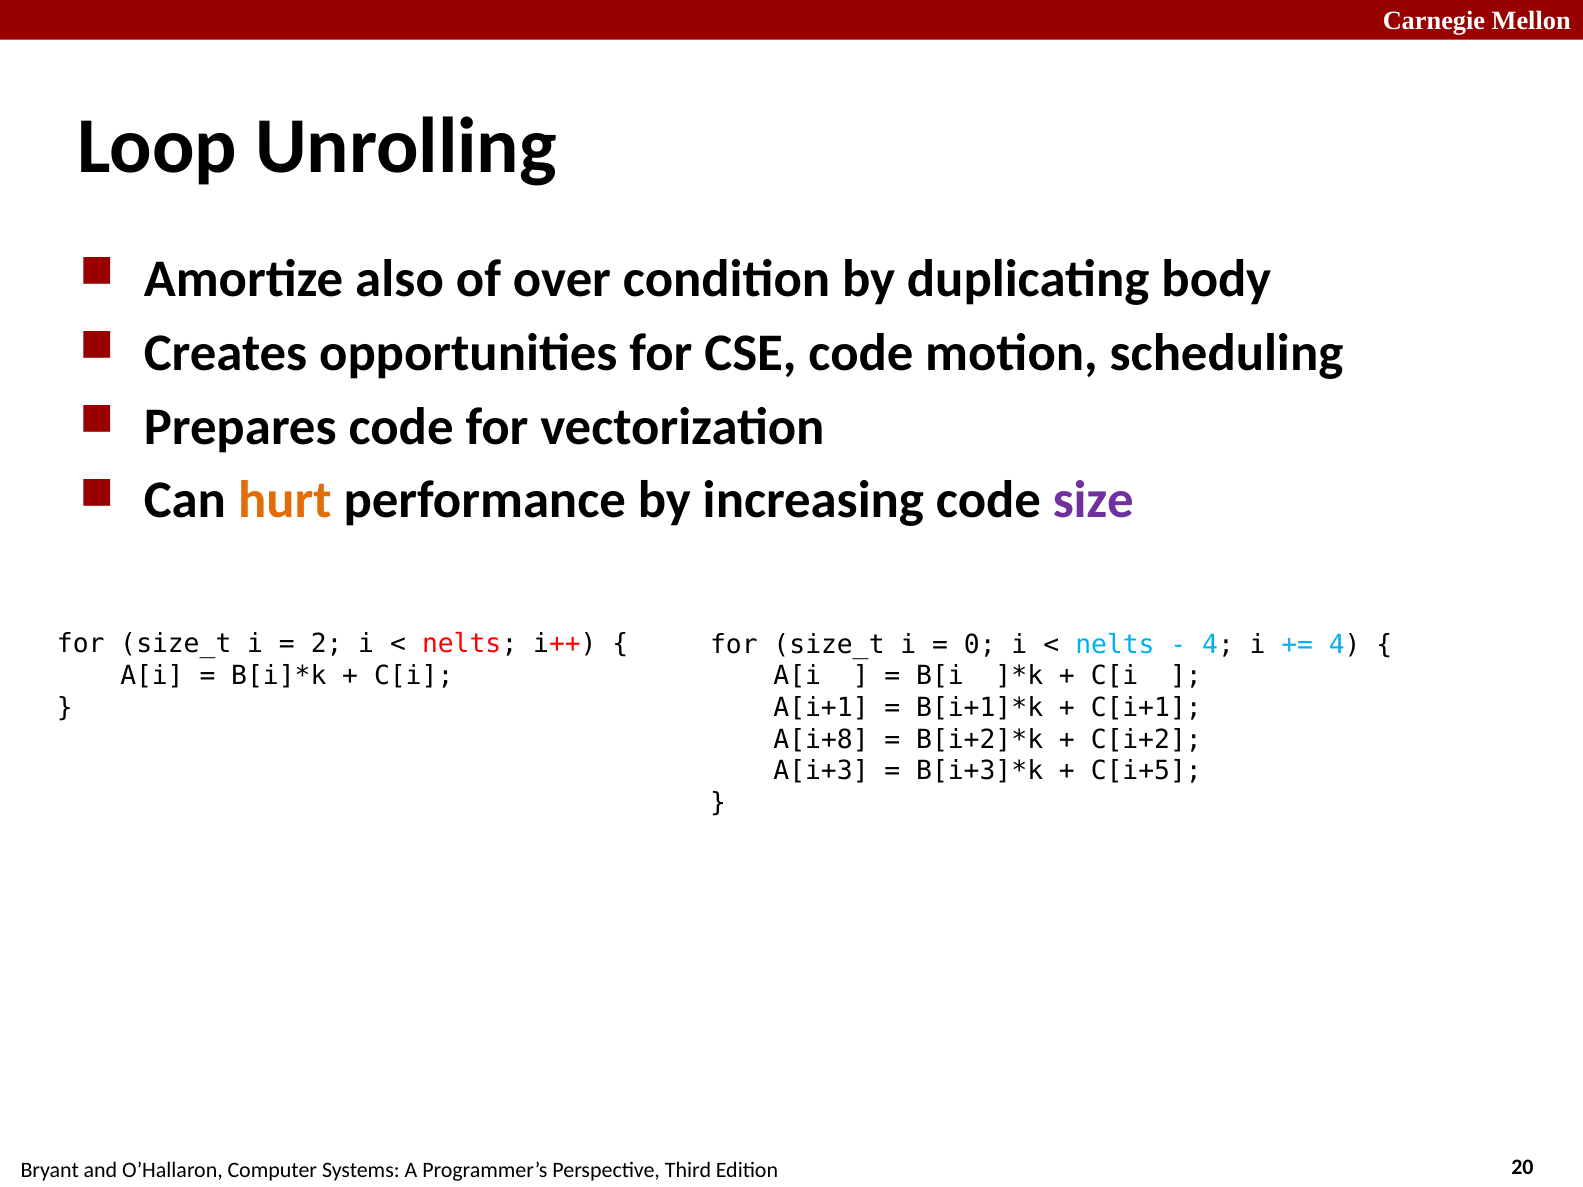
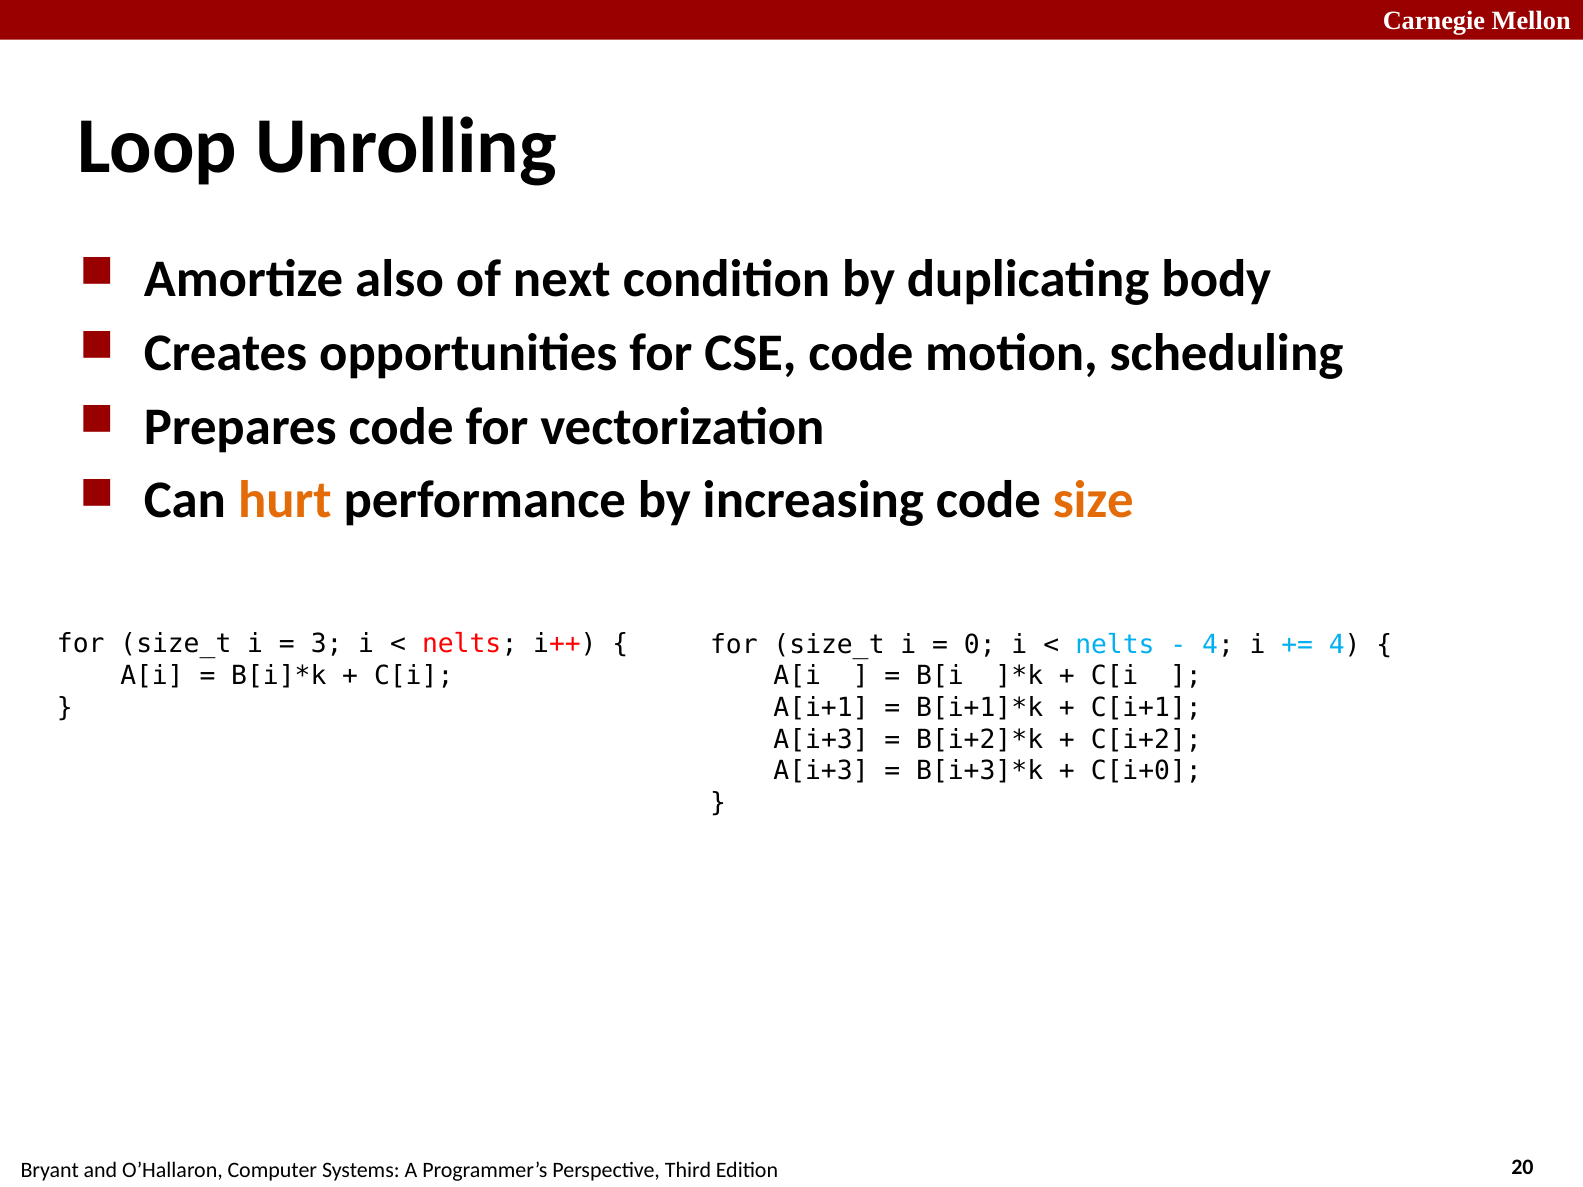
over: over -> next (562, 279)
size colour: purple -> orange (1093, 501)
2: 2 -> 3 (327, 644)
A[i+8: A[i+8 -> A[i+3 (821, 740)
C[i+5: C[i+5 -> C[i+0 (1146, 771)
